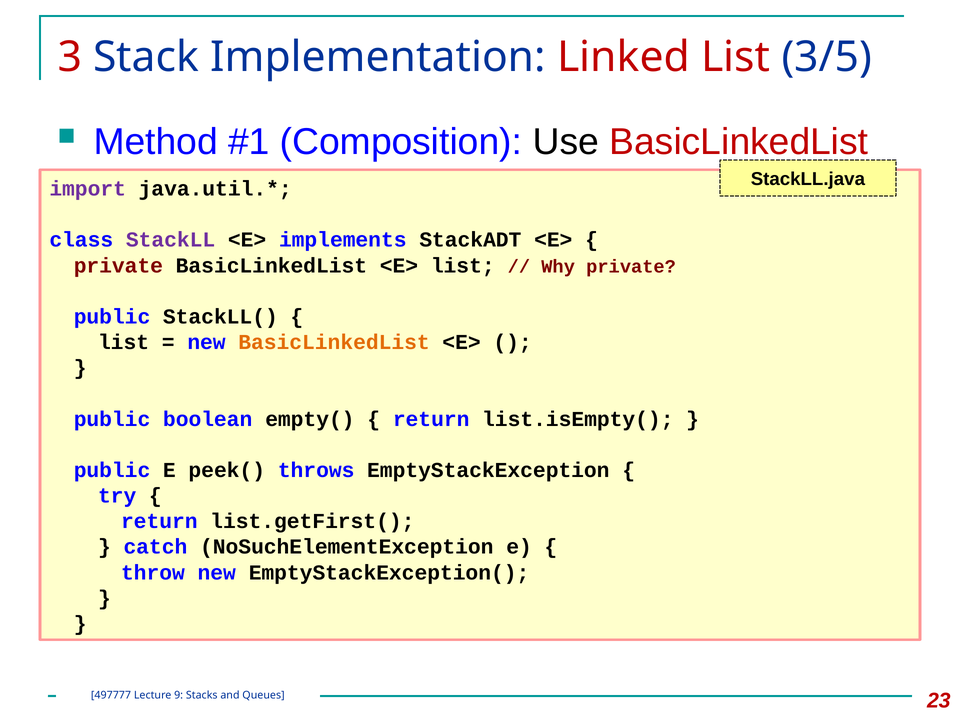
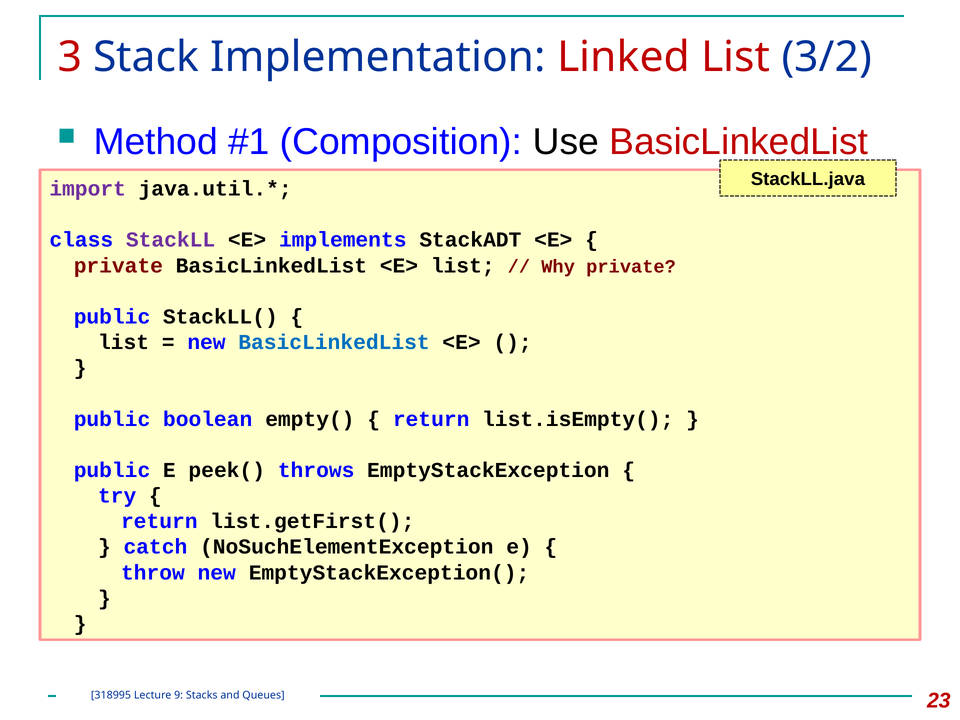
3/5: 3/5 -> 3/2 (827, 57)
BasicLinkedList colour: orange -> blue (334, 342)
497777: 497777 -> 318995 (111, 695)
